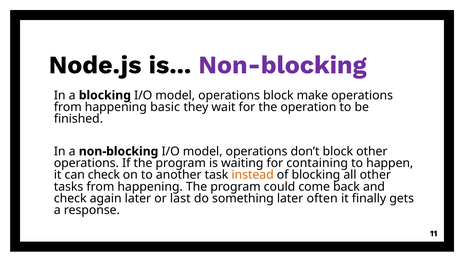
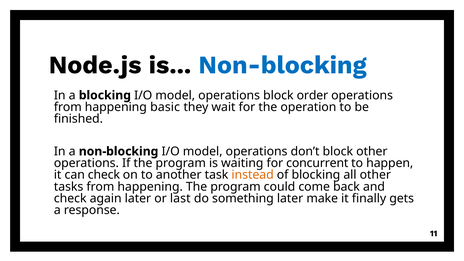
Non-blocking colour: purple -> blue (282, 65)
make: make -> order (312, 95)
containing: containing -> concurrent (317, 163)
often: often -> make (322, 198)
